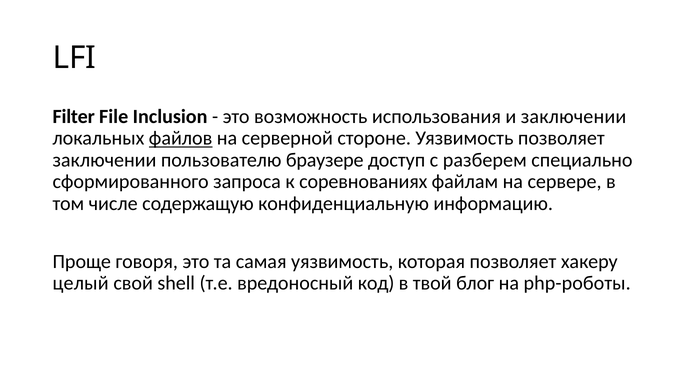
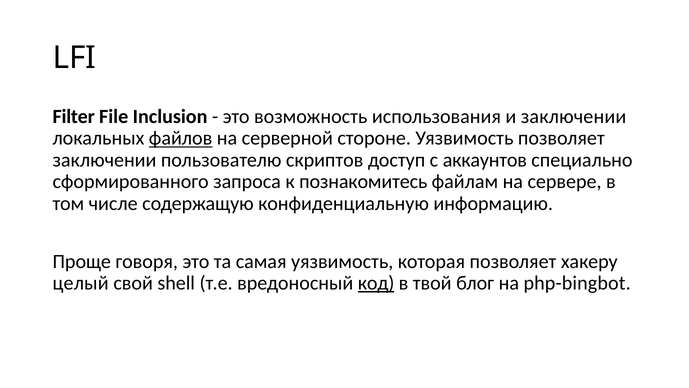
браузере: браузере -> скриптов (325, 160)
разберем: разберем -> аккаунтов (485, 160)
соревнованиях: соревнованиях -> познакомитесь (363, 182)
код underline: none -> present (376, 283)
php-роботы: php-роботы -> php-bingbot (577, 283)
